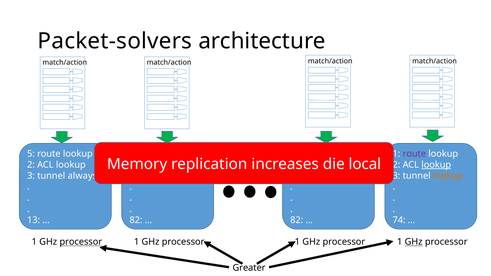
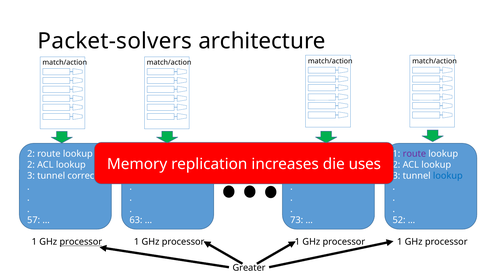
5: 5 -> 2 (31, 154)
local: local -> uses (365, 164)
lookup underline: present -> none (436, 165)
always: always -> correct (82, 176)
lookup colour: orange -> blue (448, 176)
13: 13 -> 57 (34, 220)
82: 82 -> 63 (136, 220)
82: 82 -> 73 (297, 220)
74: 74 -> 52 (399, 220)
GHz underline: present -> none (414, 242)
